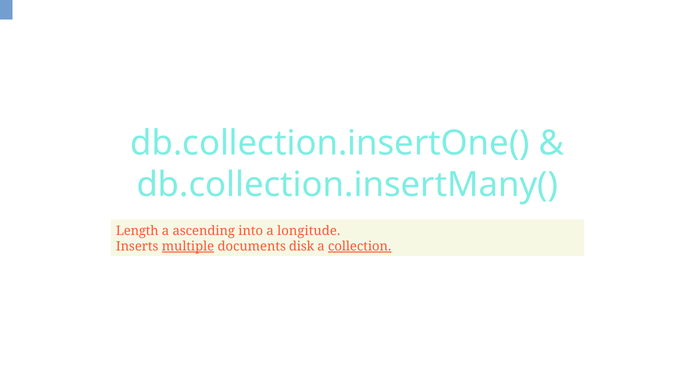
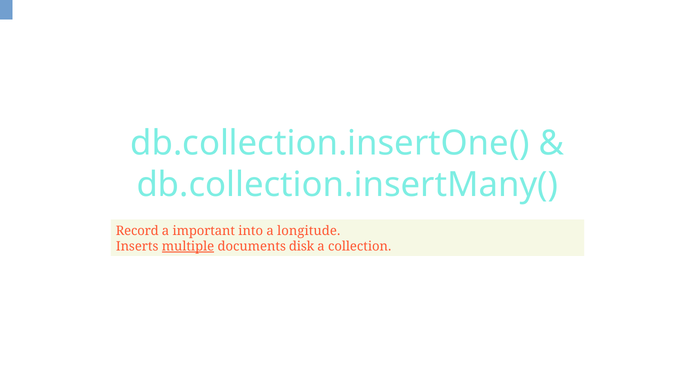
Length: Length -> Record (137, 231)
ascending: ascending -> important (204, 231)
collection underline: present -> none (360, 246)
